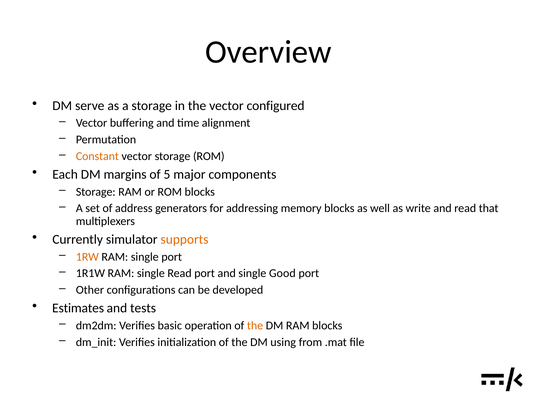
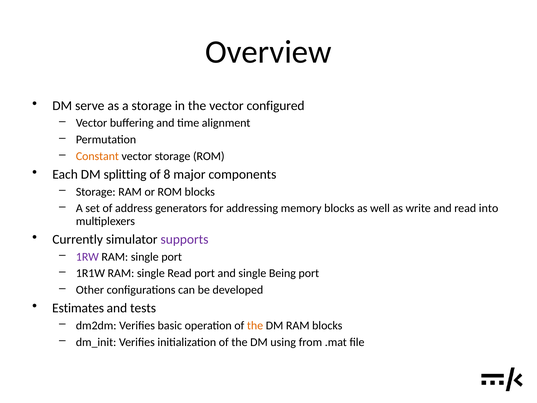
margins: margins -> splitting (125, 174)
5: 5 -> 8 (167, 174)
that: that -> into (489, 208)
supports colour: orange -> purple (184, 239)
1RW colour: orange -> purple (87, 257)
Good: Good -> Being (282, 273)
